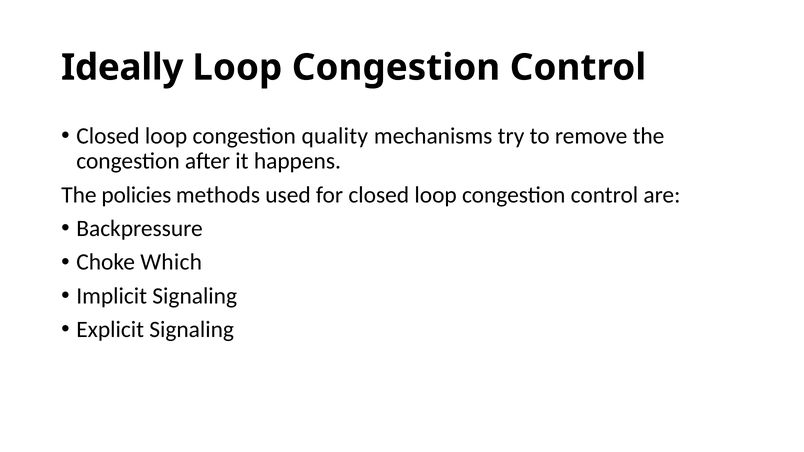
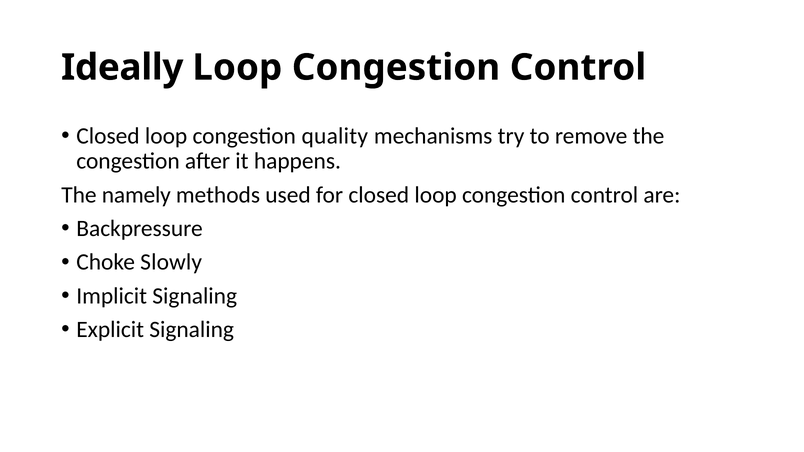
policies: policies -> namely (136, 195)
Which: Which -> Slowly (171, 262)
